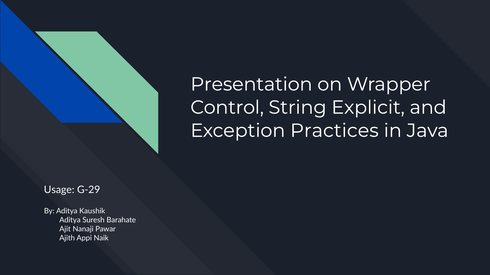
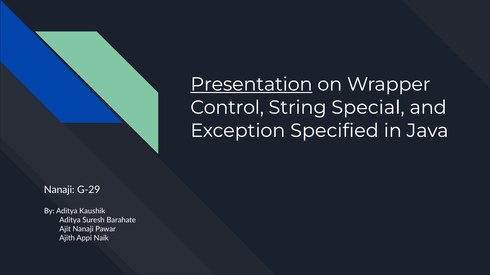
Presentation underline: none -> present (251, 84)
Explicit: Explicit -> Special (368, 108)
Practices: Practices -> Specified (334, 131)
Usage: Usage -> Nanaji (59, 190)
